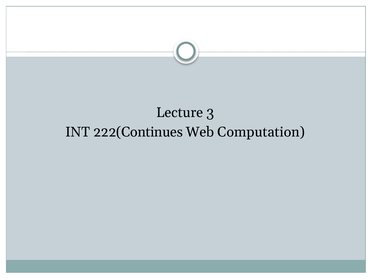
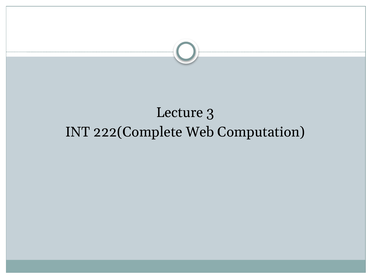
222(Continues: 222(Continues -> 222(Complete (138, 132)
